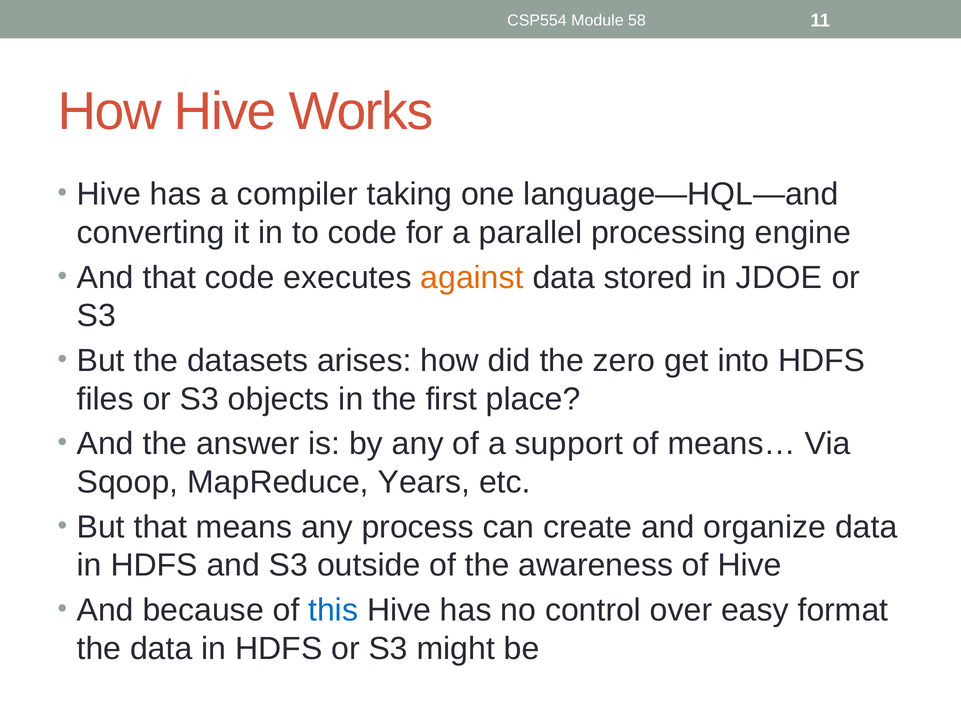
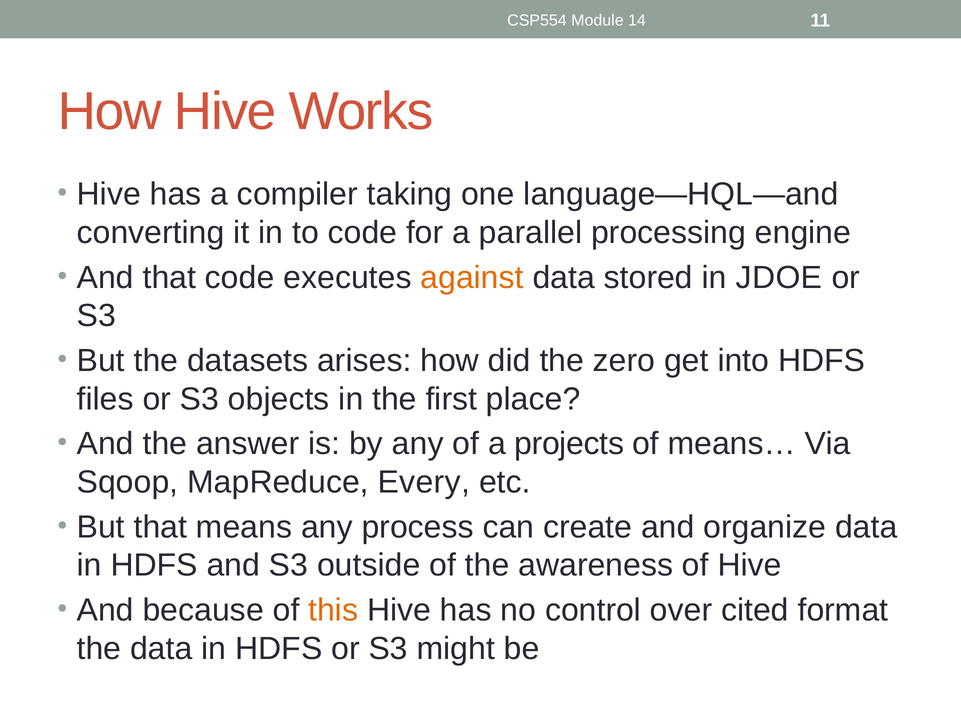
58: 58 -> 14 (637, 20)
support: support -> projects (569, 444)
Years: Years -> Every (424, 483)
this colour: blue -> orange (333, 611)
easy: easy -> cited (755, 611)
